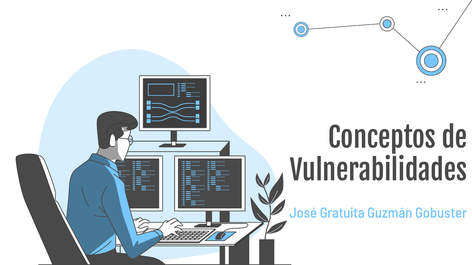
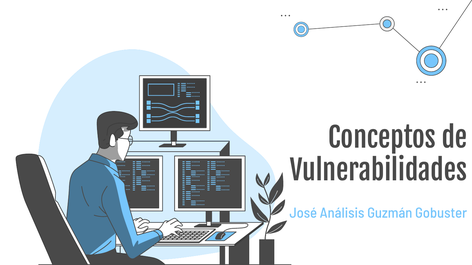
Gratuita: Gratuita -> Análisis (342, 213)
